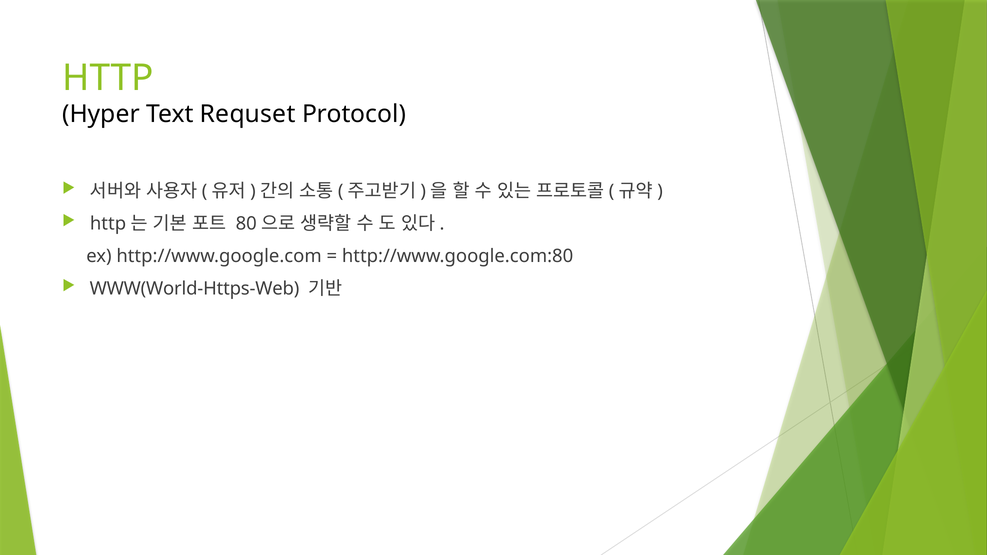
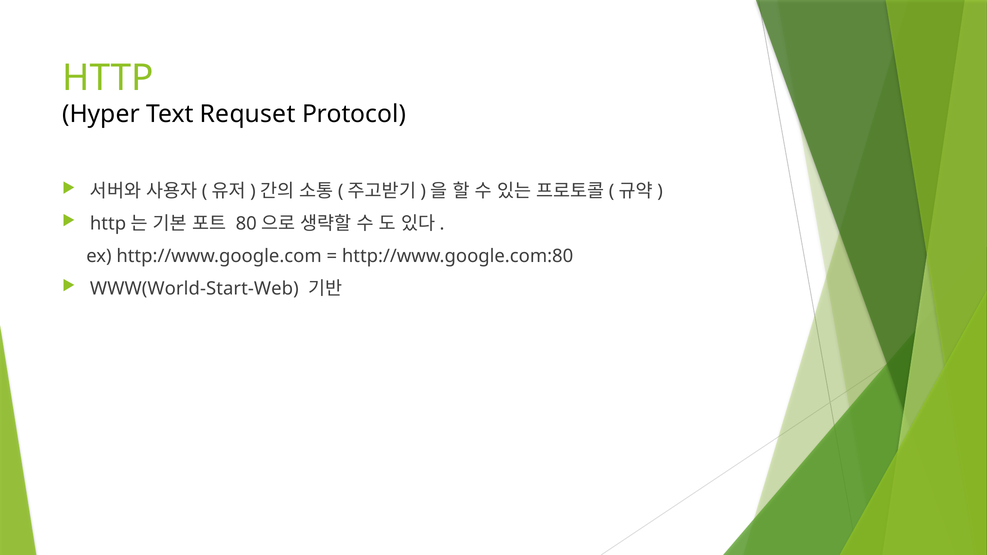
WWW(World-Https-Web: WWW(World-Https-Web -> WWW(World-Start-Web (194, 289)
